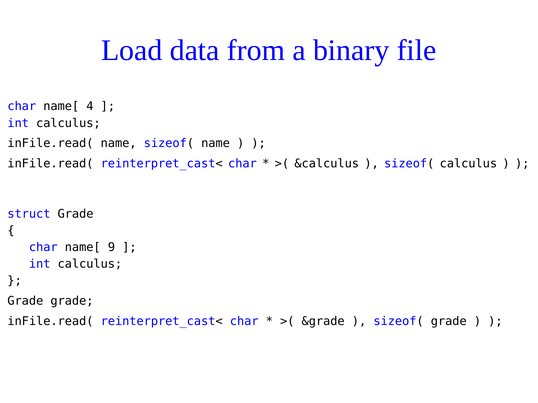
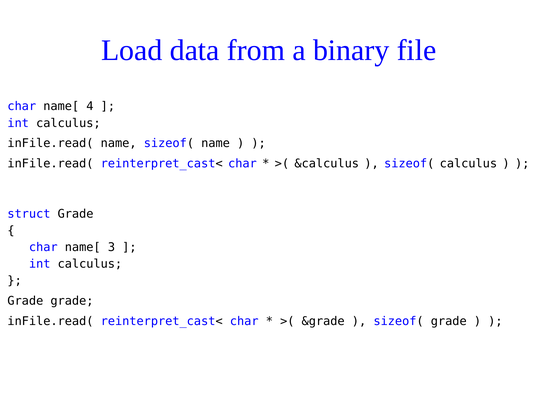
9: 9 -> 3 (111, 248)
